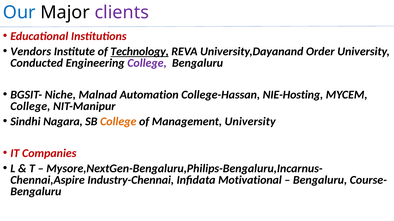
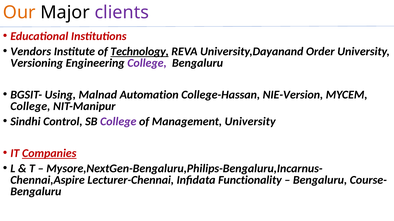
Our colour: blue -> orange (19, 13)
Conducted: Conducted -> Versioning (37, 63)
Niche: Niche -> Using (60, 95)
NIE-Hosting: NIE-Hosting -> NIE-Version (293, 95)
Nagara: Nagara -> Control (63, 122)
College colour: orange -> purple (118, 122)
Companies underline: none -> present (49, 154)
Industry-Chennai: Industry-Chennai -> Lecturer-Chennai (131, 180)
Motivational: Motivational -> Functionality (250, 180)
